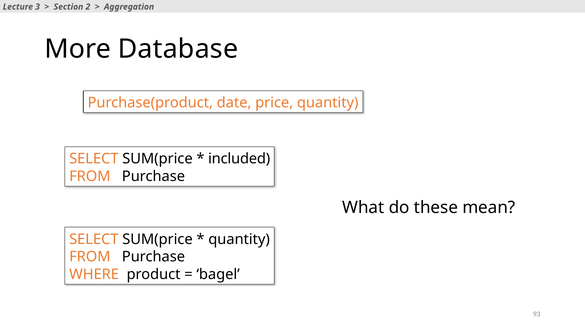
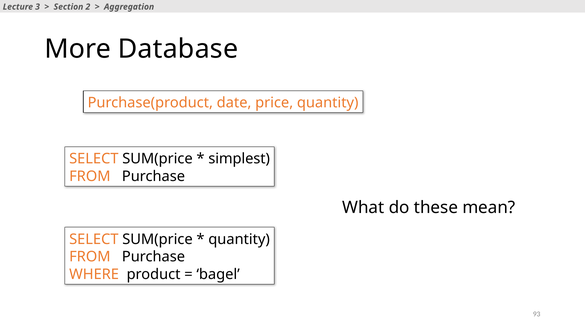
included: included -> simplest (239, 159)
